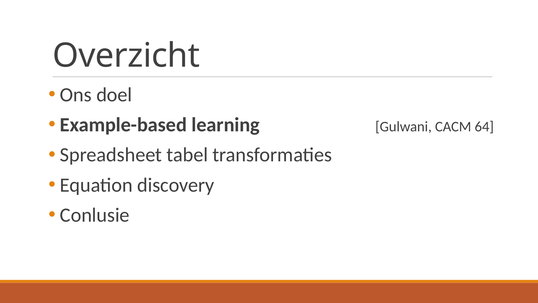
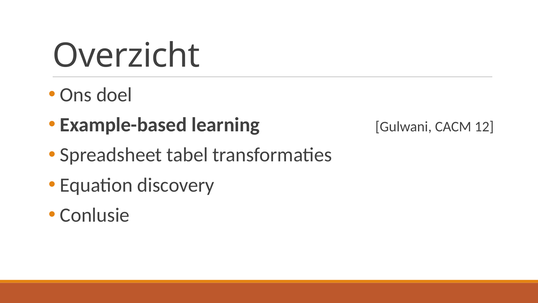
64: 64 -> 12 (484, 127)
